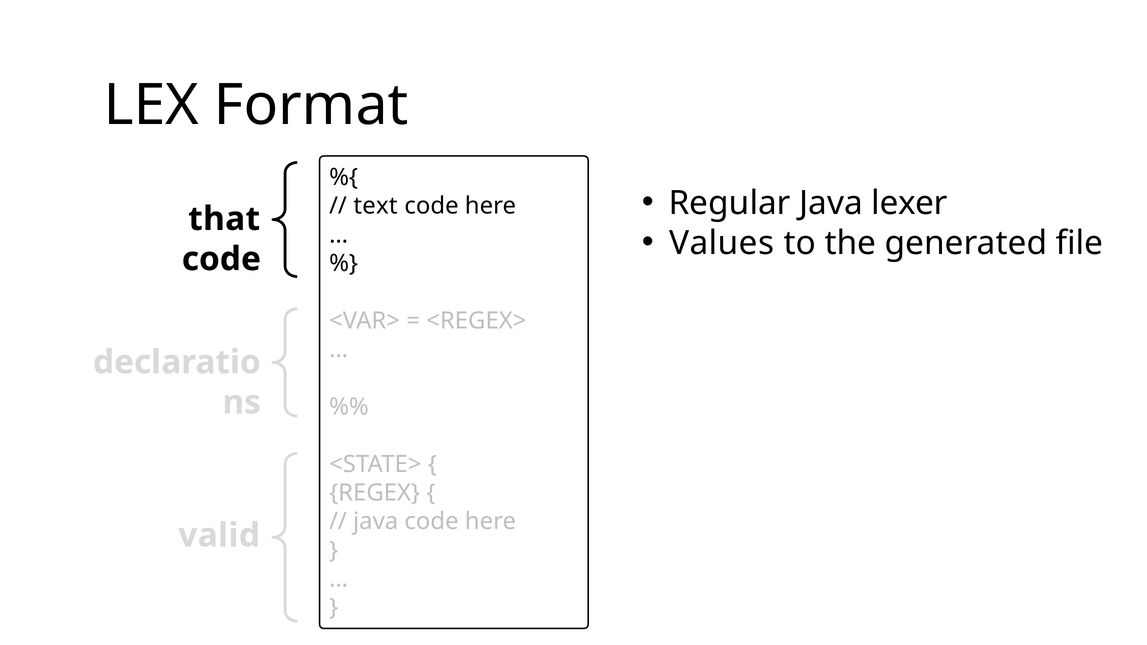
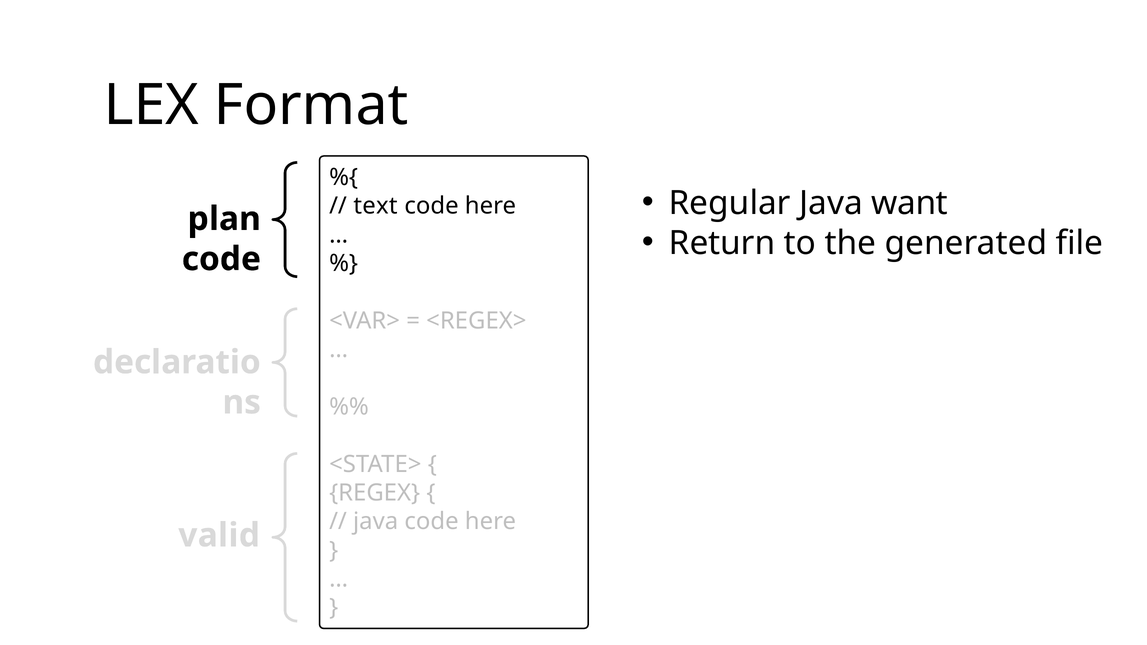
lexer: lexer -> want (910, 203)
that: that -> plan (224, 219)
Values: Values -> Return (722, 243)
